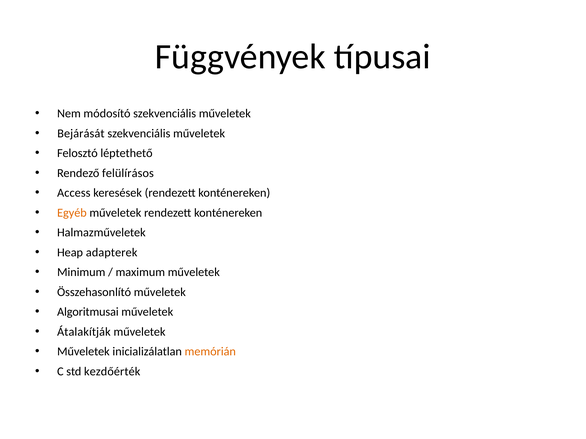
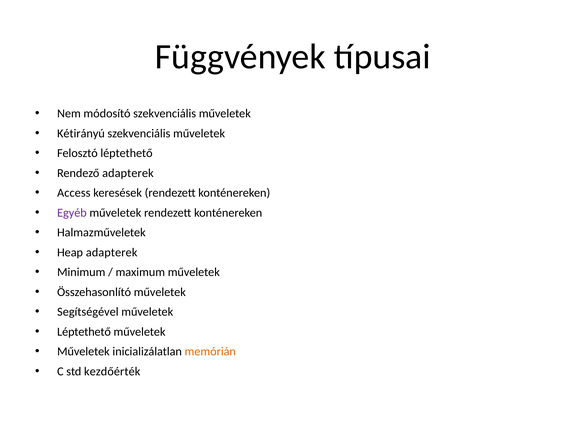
Bejárását: Bejárását -> Kétirányú (81, 134)
Rendező felülírásos: felülírásos -> adapterek (128, 173)
Egyéb colour: orange -> purple (72, 213)
Algoritmusai: Algoritmusai -> Segítségével (88, 312)
Átalakítják: Átalakítják -> Léptethető (84, 332)
